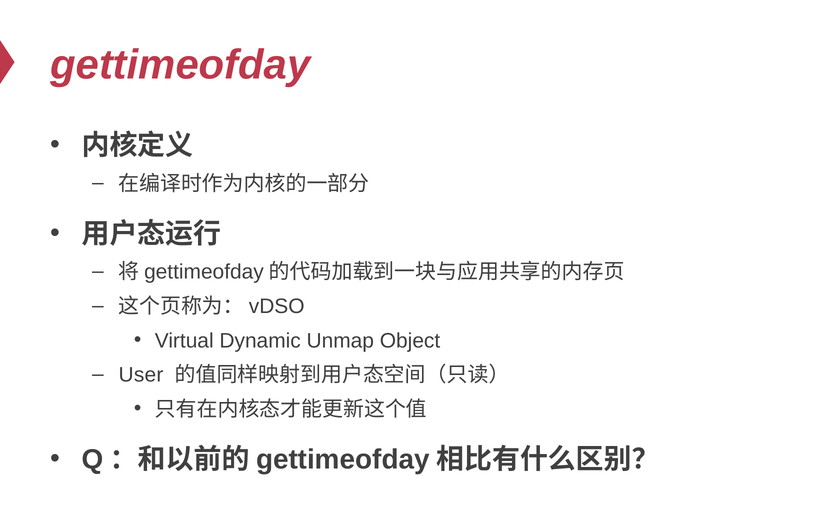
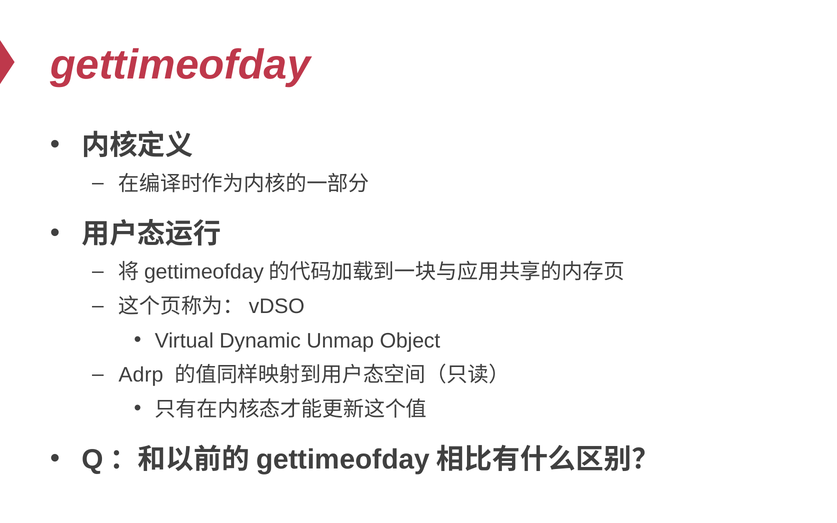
User: User -> Adrp (141, 375)
